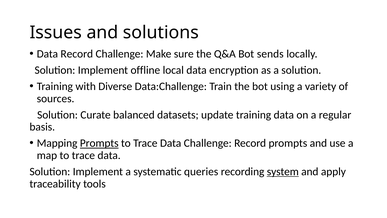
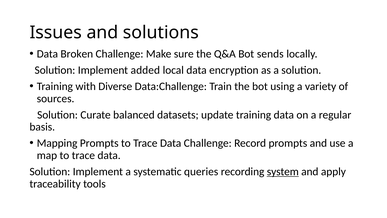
Data Record: Record -> Broken (77, 54)
offline: offline -> added (145, 70)
Prompts underline: present -> none (99, 143)
